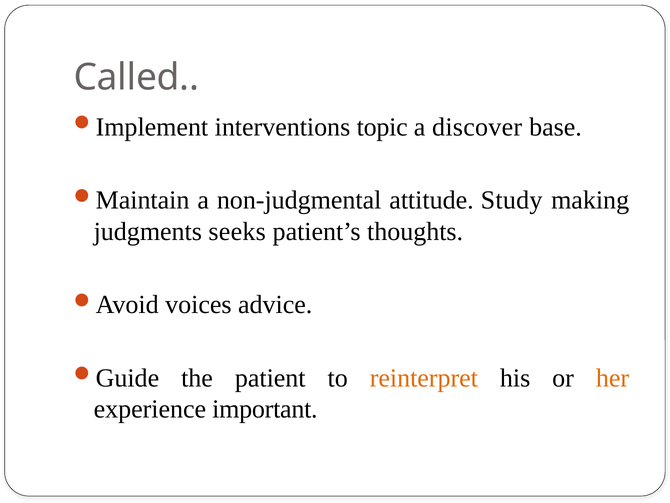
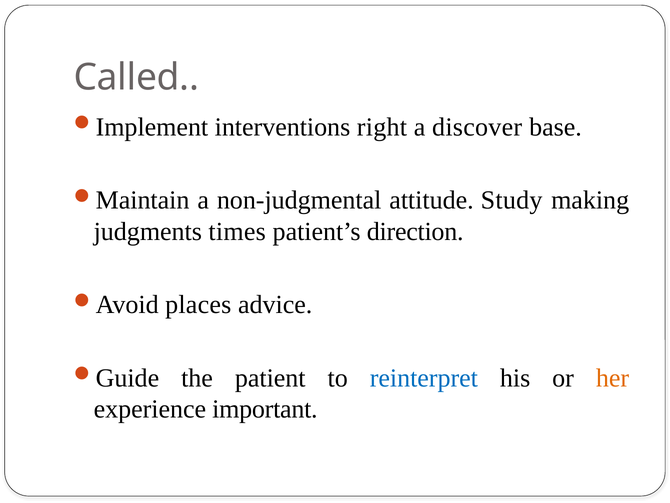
topic: topic -> right (382, 127)
seeks: seeks -> times (237, 231)
thoughts: thoughts -> direction (415, 231)
voices: voices -> places (198, 304)
reinterpret colour: orange -> blue (424, 378)
